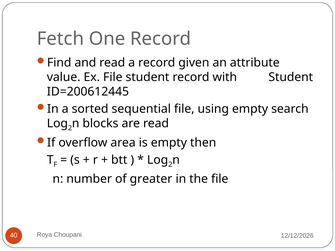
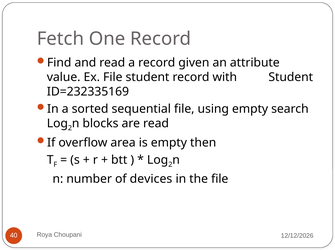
ID=200612445: ID=200612445 -> ID=232335169 (88, 92)
greater: greater -> devices (151, 179)
